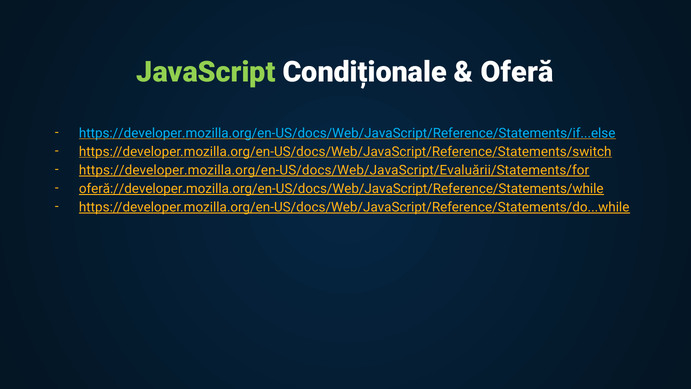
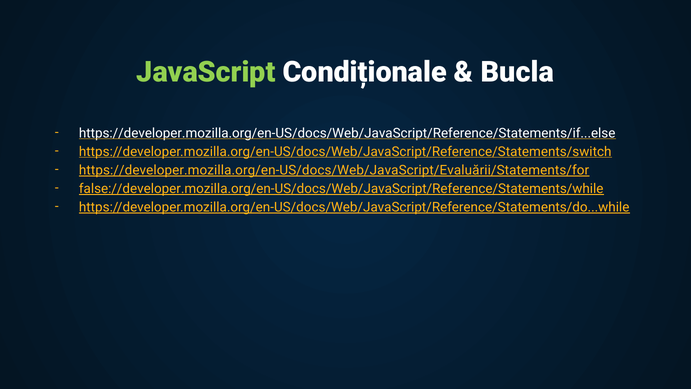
Oferă: Oferă -> Bucla (517, 72)
https://developer.mozilla.org/en-US/docs/Web/JavaScript/Reference/Statements/if...else colour: light blue -> white (347, 133)
oferă://developer.mozilla.org/en-US/docs/Web/JavaScript/Reference/Statements/while: oferă://developer.mozilla.org/en-US/docs/Web/JavaScript/Reference/Statements/while -> false://developer.mozilla.org/en-US/docs/Web/JavaScript/Reference/Statements/while (341, 189)
